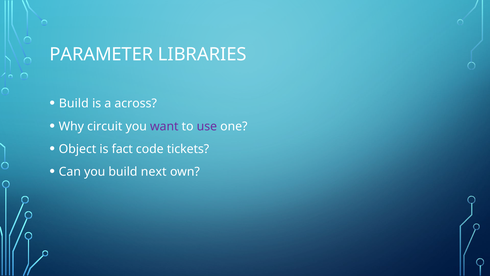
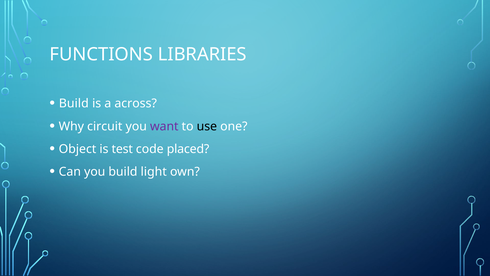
PARAMETER: PARAMETER -> FUNCTIONS (101, 54)
use colour: purple -> black (207, 126)
fact: fact -> test (122, 149)
tickets: tickets -> placed (188, 149)
next: next -> light (154, 172)
